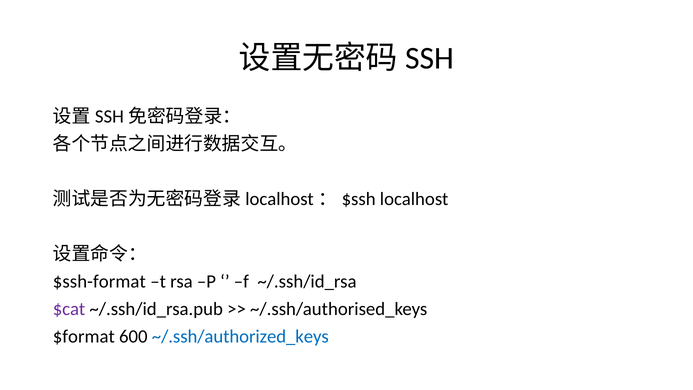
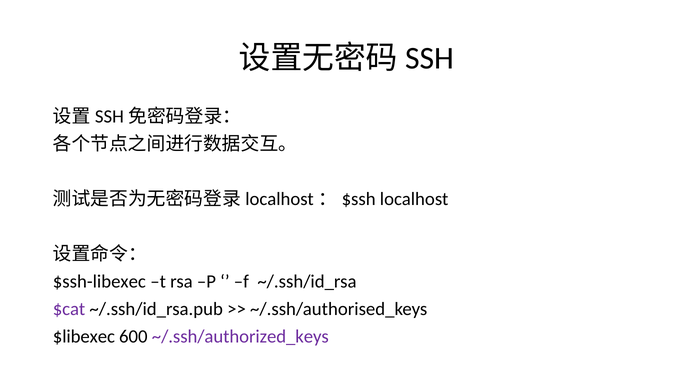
$ssh-format: $ssh-format -> $ssh-libexec (99, 281)
$format: $format -> $libexec (84, 336)
~/.ssh/authorized_keys colour: blue -> purple (240, 336)
